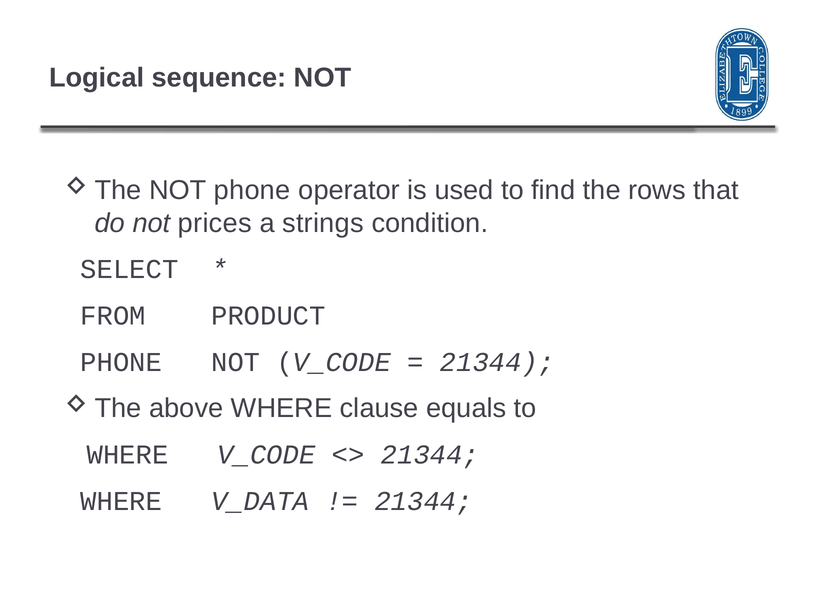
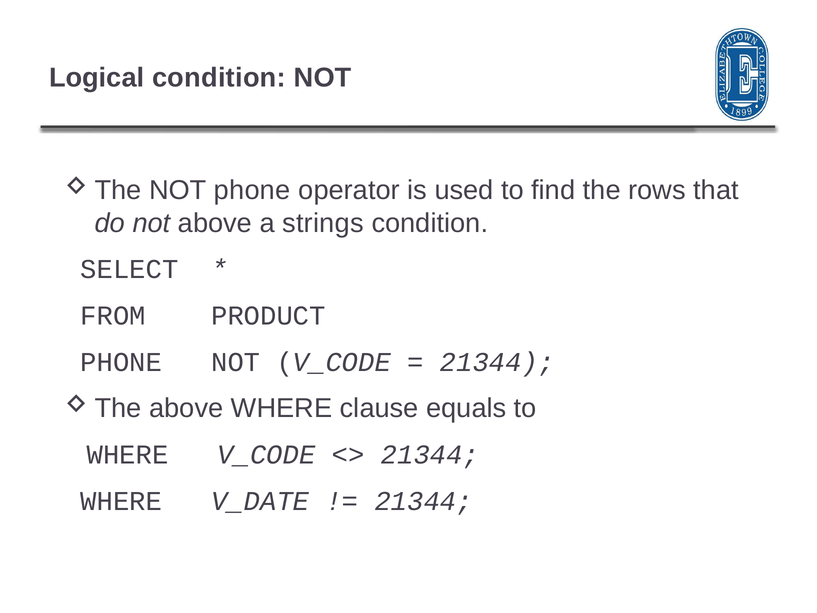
Logical sequence: sequence -> condition (219, 78)
not prices: prices -> above (215, 223)
V_DATA: V_DATA -> V_DATE (260, 501)
